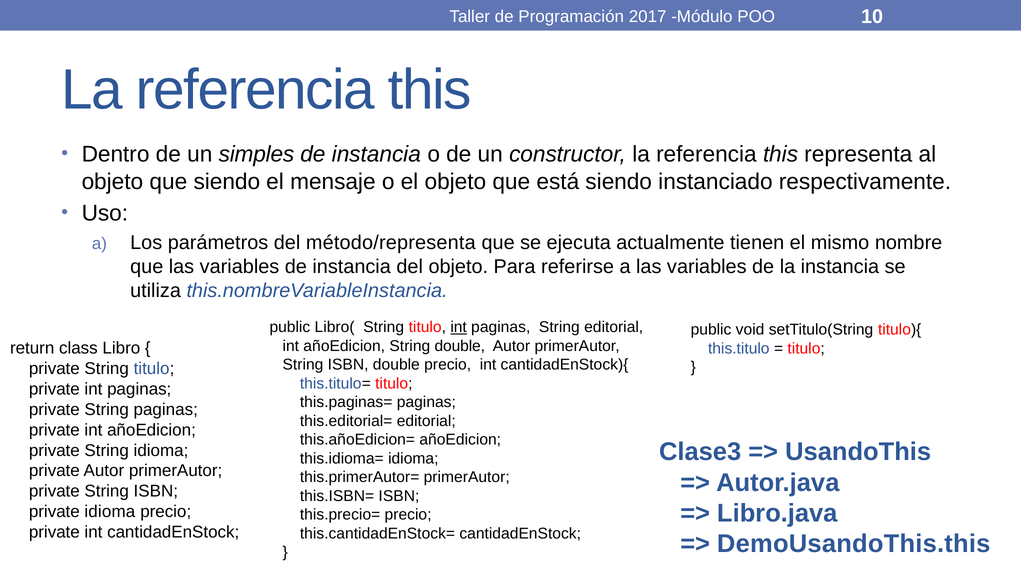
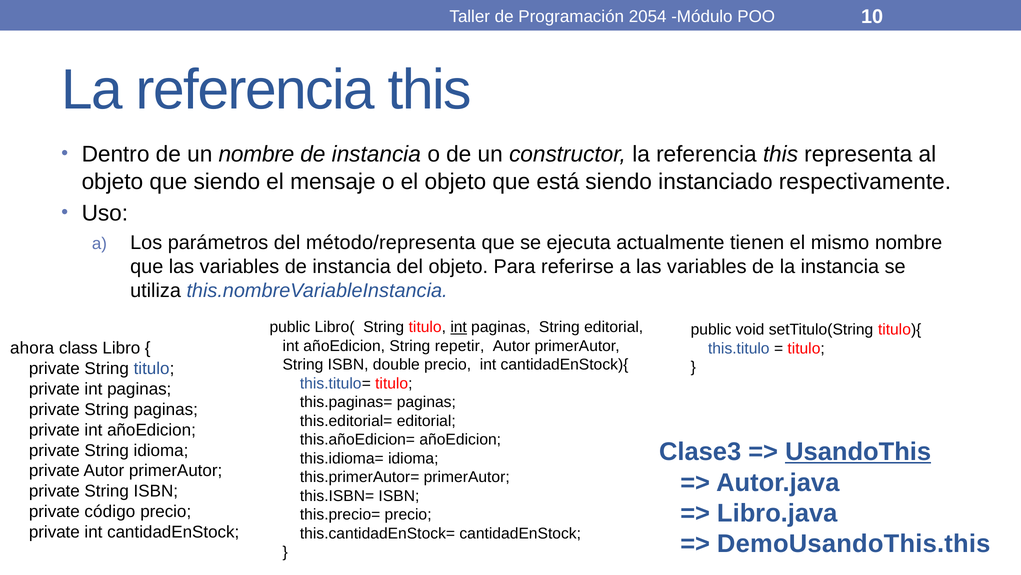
2017: 2017 -> 2054 (648, 16)
un simples: simples -> nombre (256, 154)
String double: double -> repetir (460, 345)
return: return -> ahora (32, 348)
UsandoThis underline: none -> present (858, 451)
private idioma: idioma -> código (110, 511)
